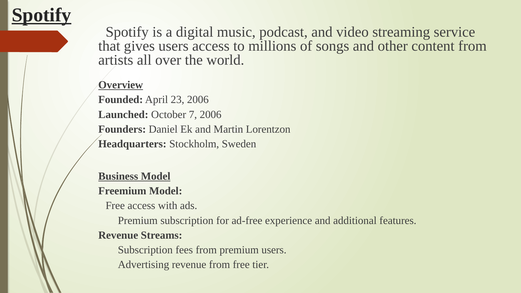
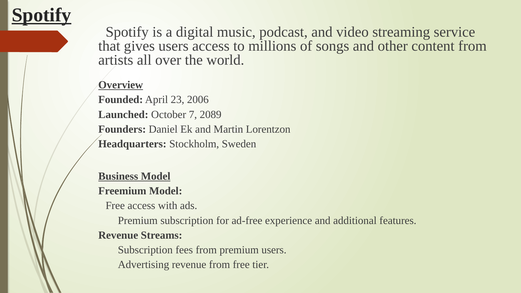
7 2006: 2006 -> 2089 (211, 115)
